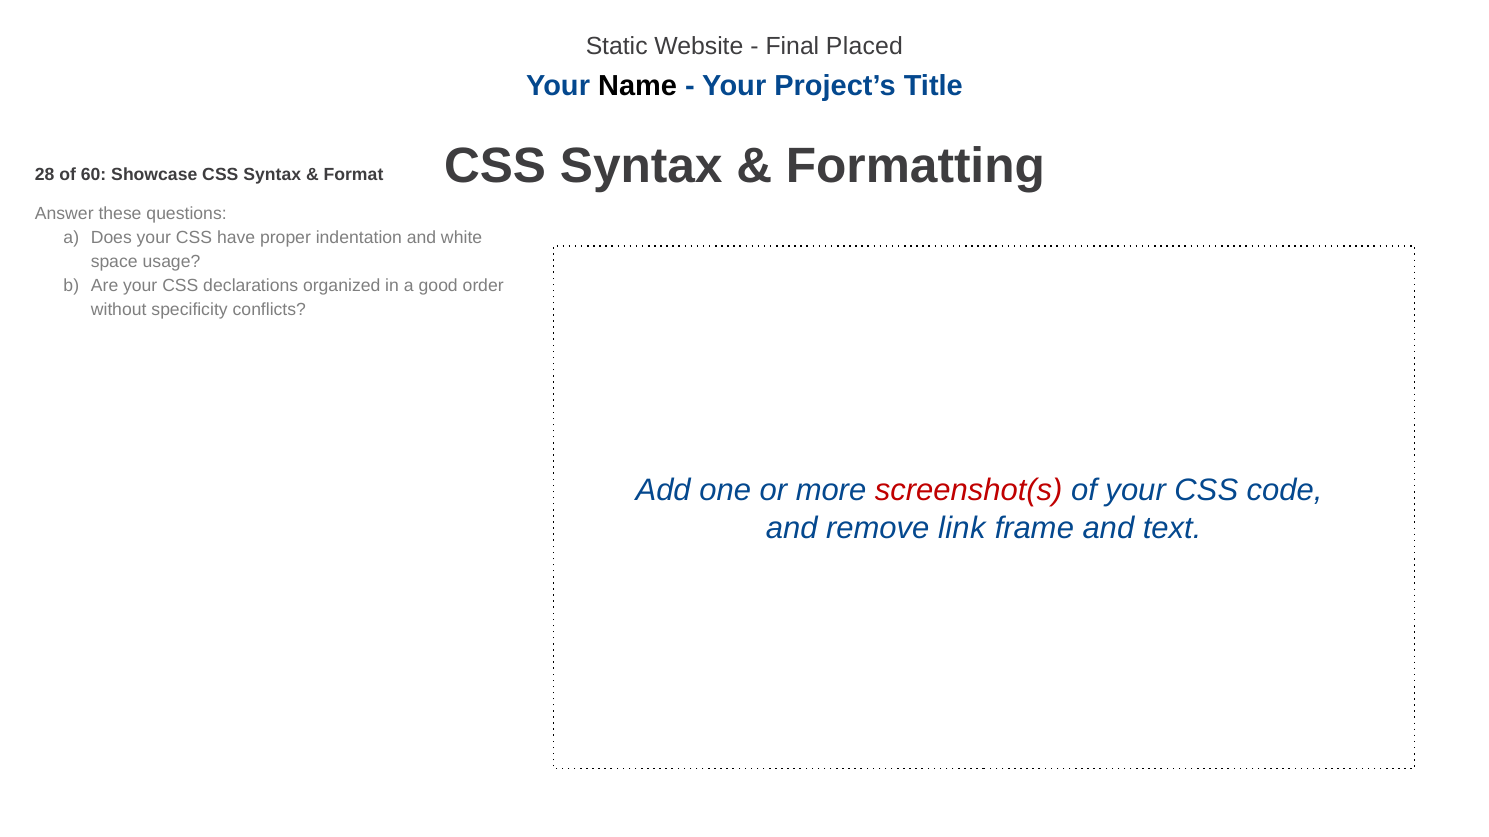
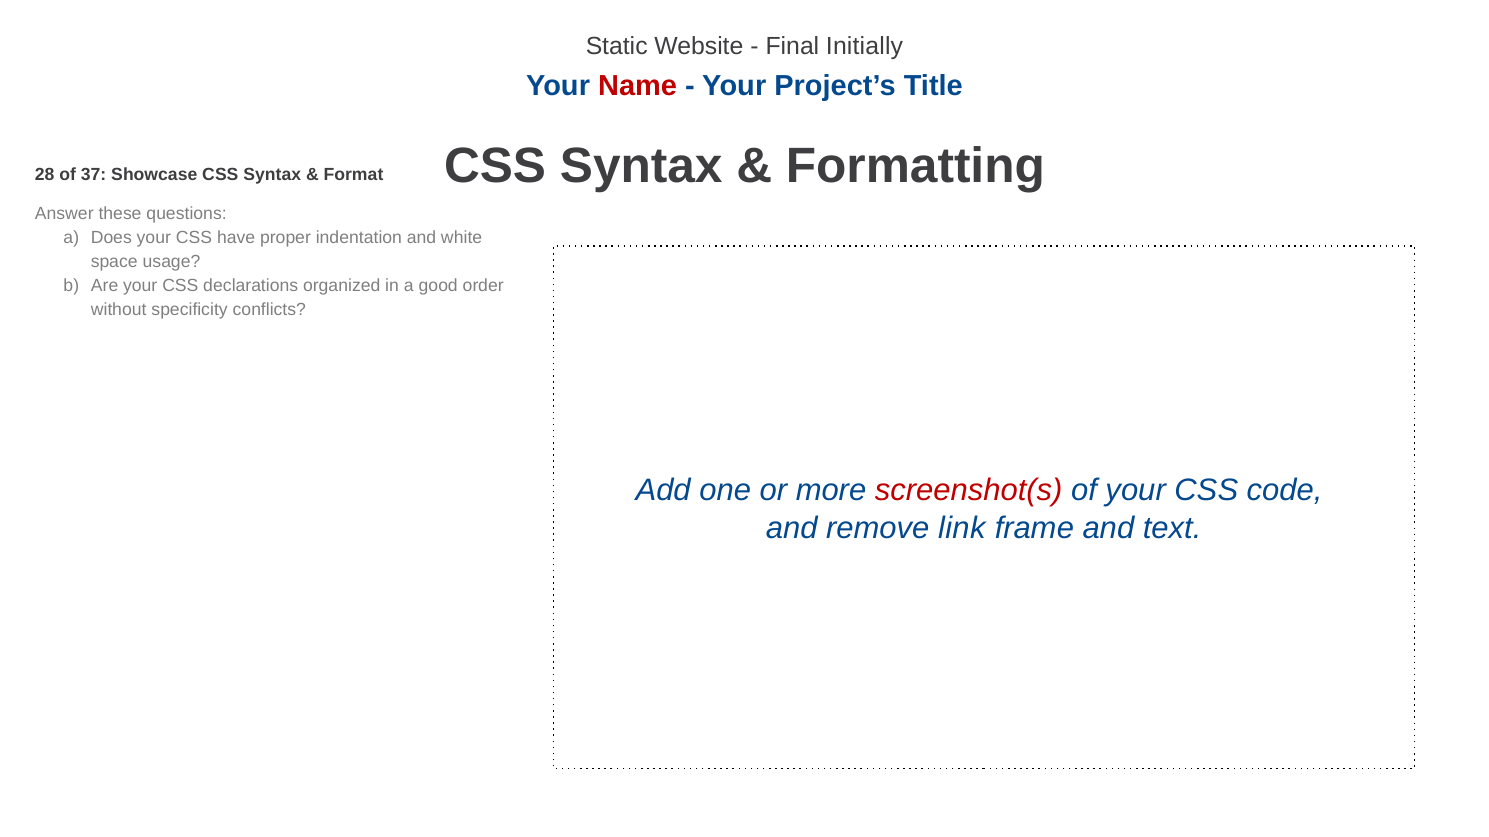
Placed: Placed -> Initially (865, 46)
Name colour: black -> red (638, 86)
60: 60 -> 37 (94, 175)
